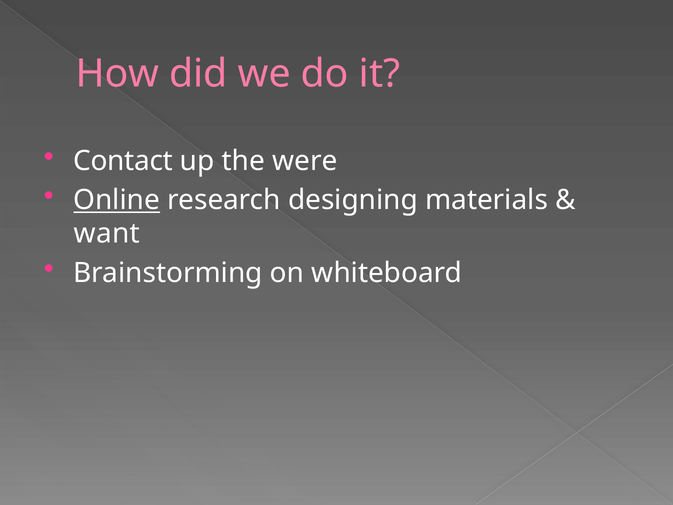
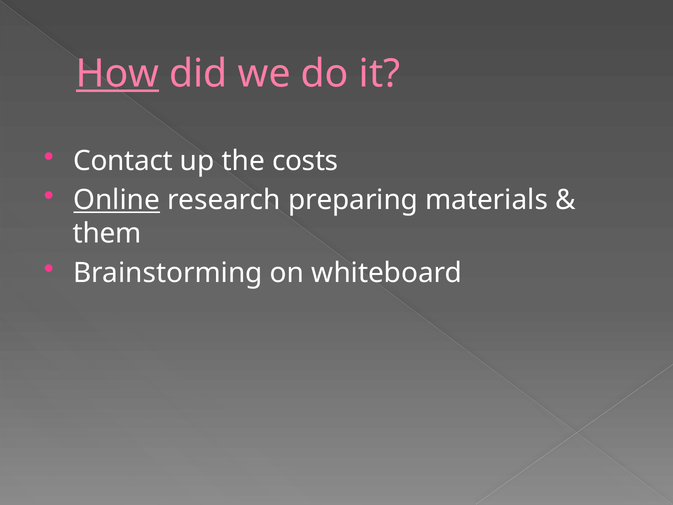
How underline: none -> present (118, 74)
were: were -> costs (305, 161)
designing: designing -> preparing (353, 200)
want: want -> them (107, 234)
